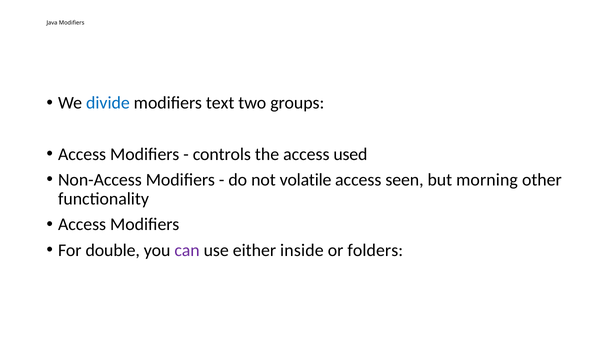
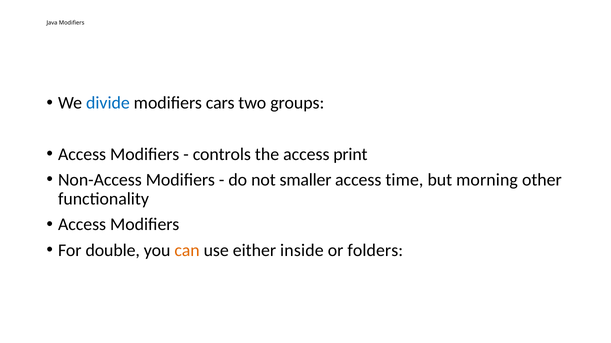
text: text -> cars (220, 103)
used: used -> print (350, 155)
volatile: volatile -> smaller (306, 180)
seen: seen -> time (404, 180)
can colour: purple -> orange (187, 251)
